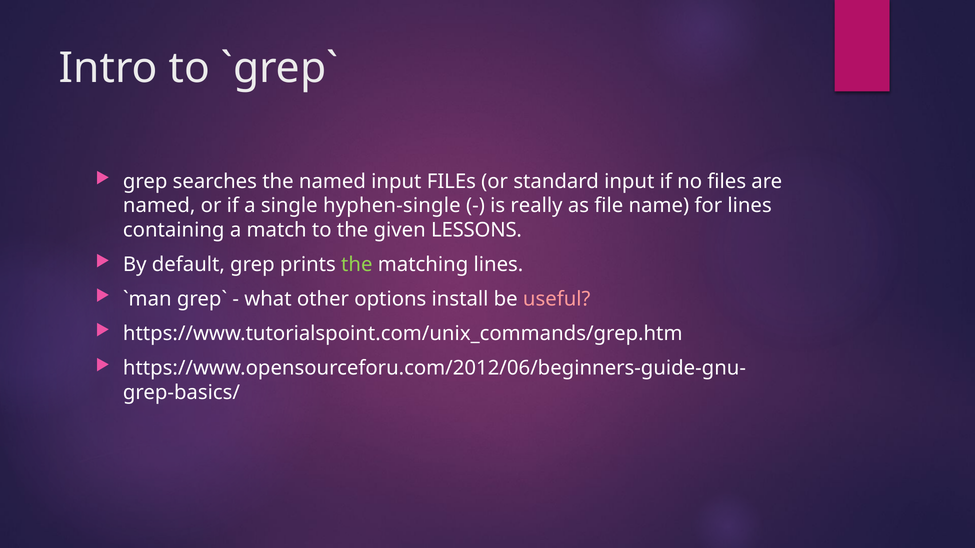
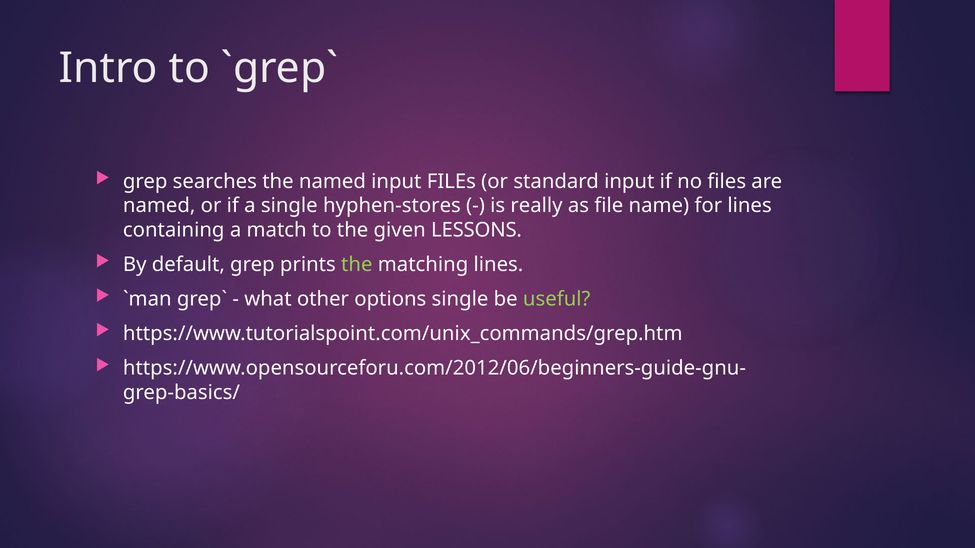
hyphen-single: hyphen-single -> hyphen-stores (392, 206)
options install: install -> single (460, 299)
useful colour: pink -> light green (557, 299)
